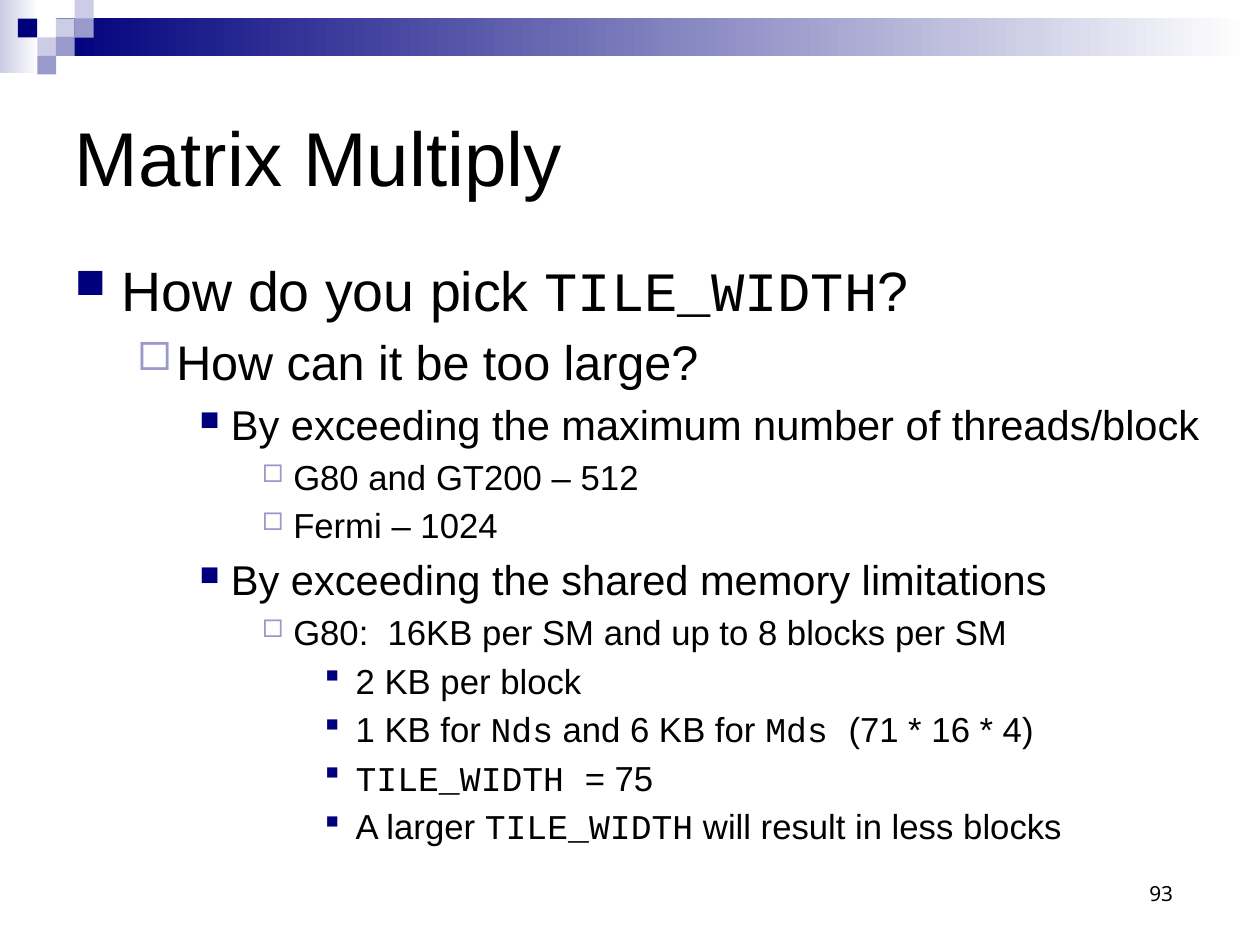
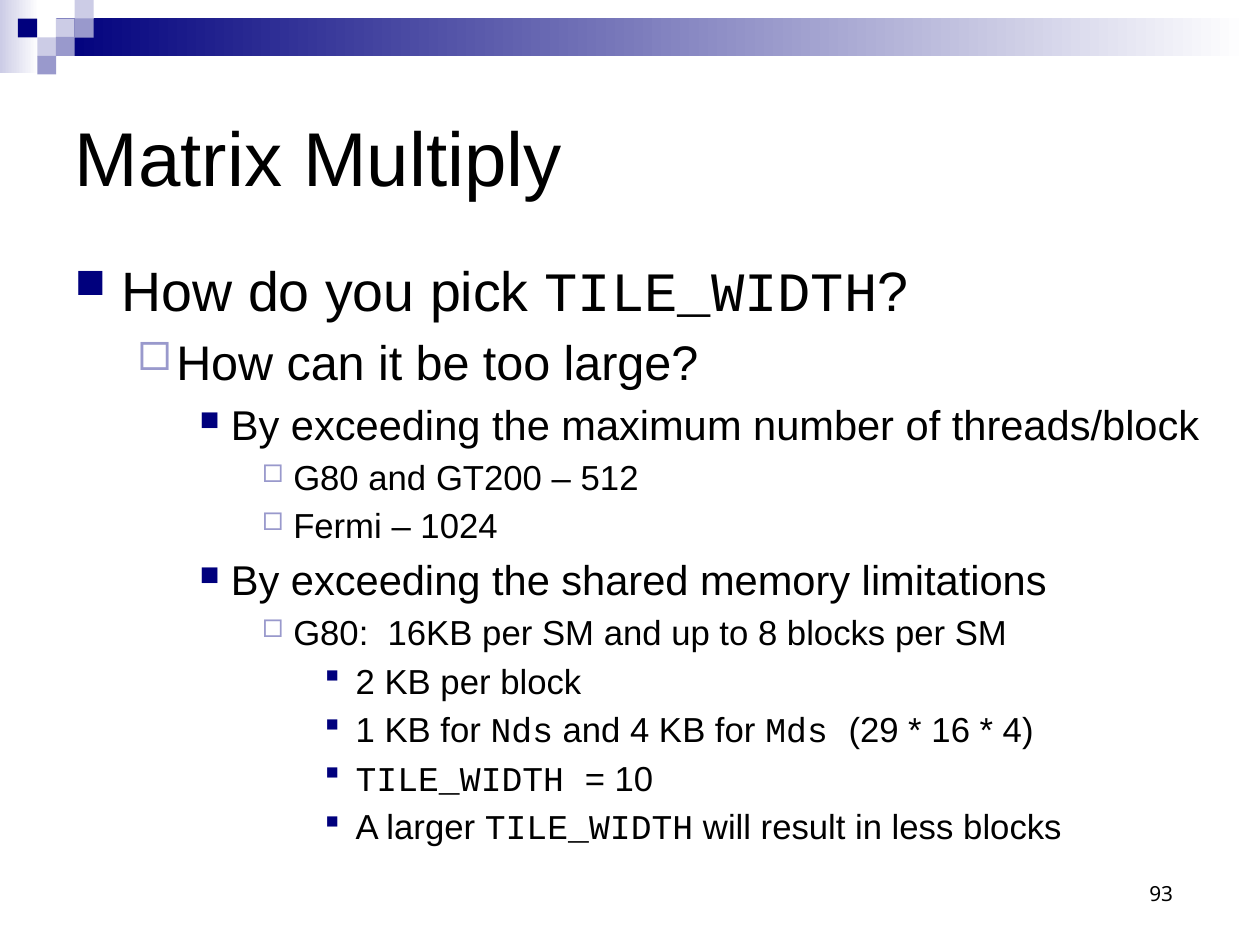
and 6: 6 -> 4 (640, 731)
71: 71 -> 29 (874, 731)
75: 75 -> 10 (634, 780)
